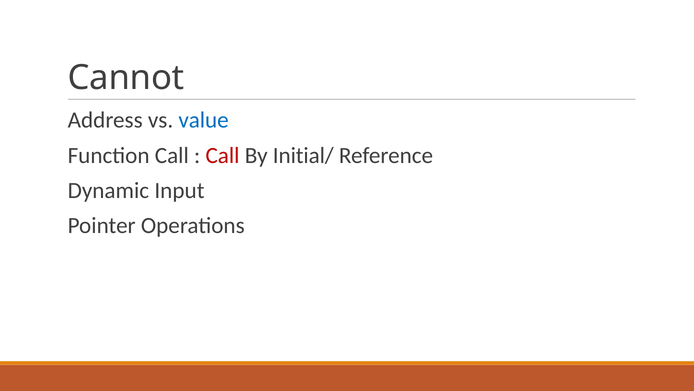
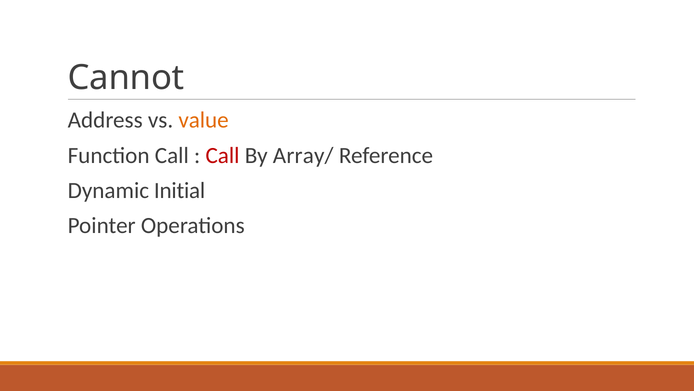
value colour: blue -> orange (204, 120)
Initial/: Initial/ -> Array/ (303, 155)
Input: Input -> Initial (180, 190)
